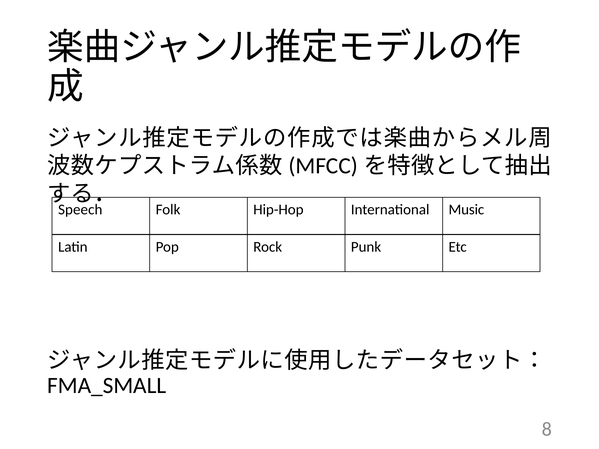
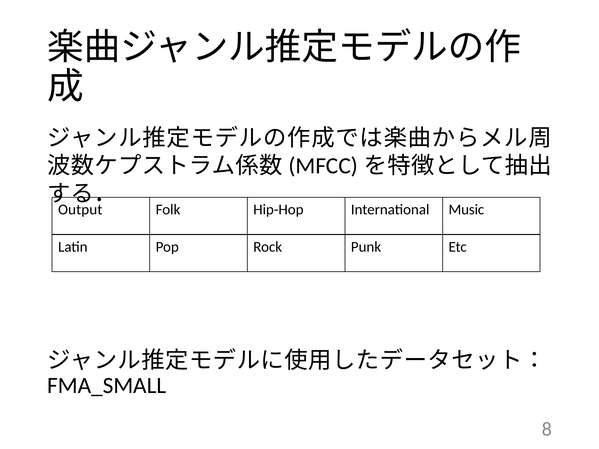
Speech: Speech -> Output (80, 210)
